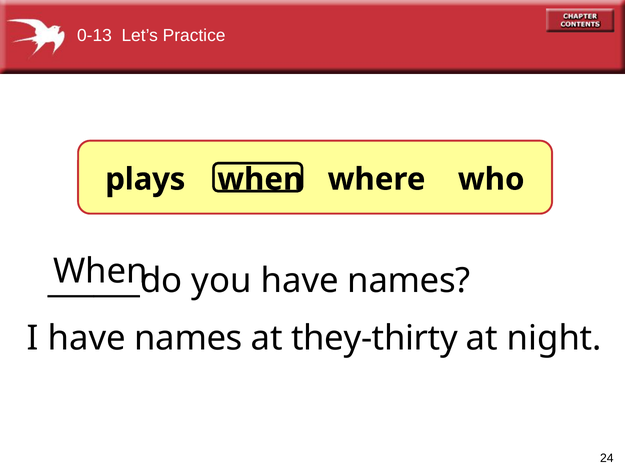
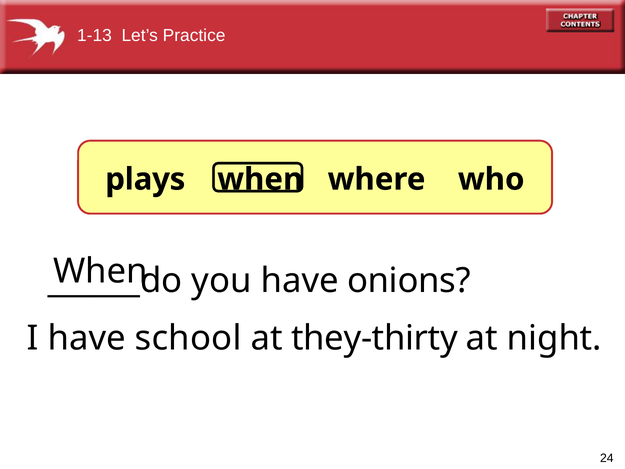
0-13: 0-13 -> 1-13 (94, 36)
you have names: names -> onions (409, 280)
I have names: names -> school (188, 338)
